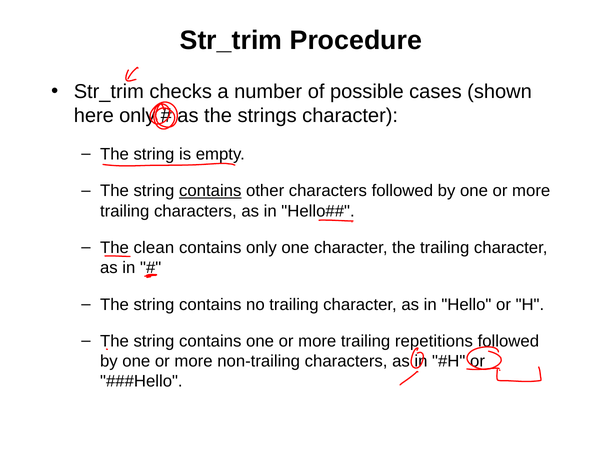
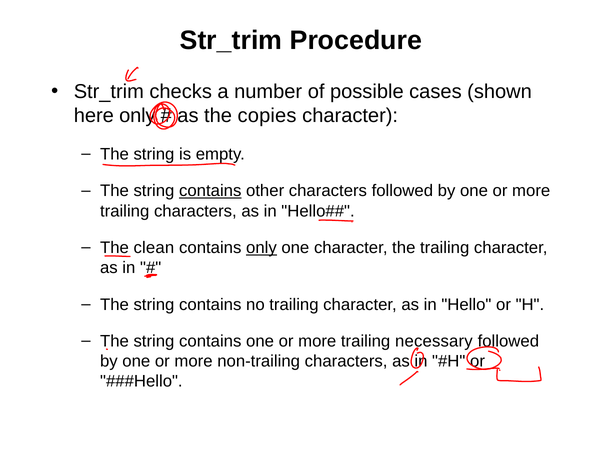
strings: strings -> copies (267, 116)
only underline: none -> present (261, 248)
repetitions: repetitions -> necessary (434, 342)
